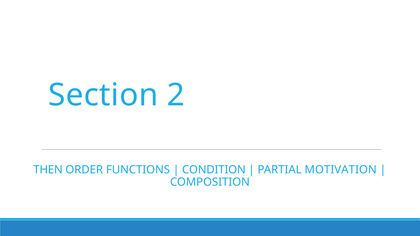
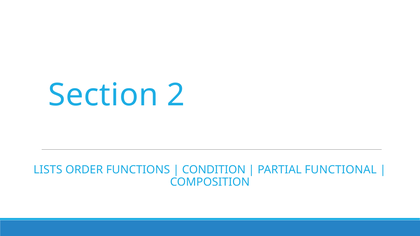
THEN: THEN -> LISTS (48, 170)
MOTIVATION: MOTIVATION -> FUNCTIONAL (341, 170)
